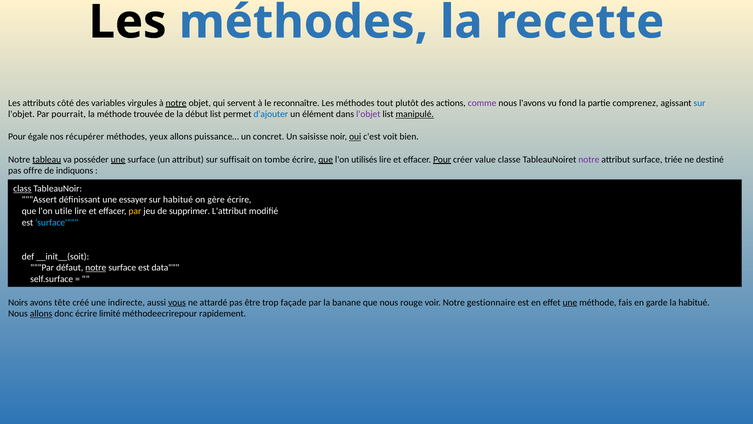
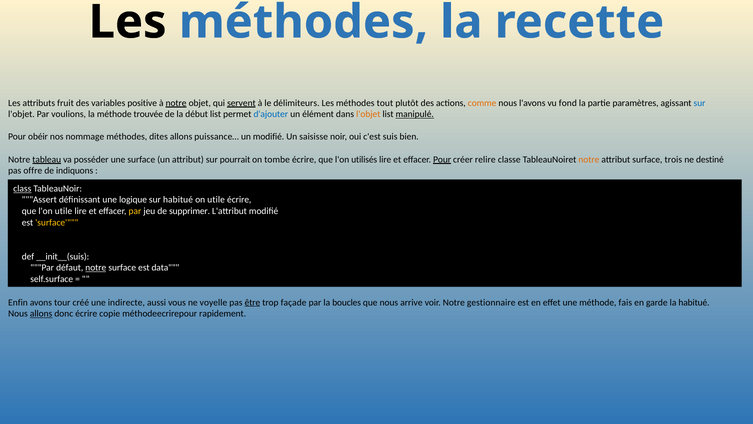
côté: côté -> fruit (66, 103)
virgules: virgules -> positive (142, 103)
servent underline: none -> present (241, 103)
reconnaître: reconnaître -> délimiteurs (296, 103)
comme colour: purple -> orange (482, 103)
comprenez: comprenez -> paramètres (636, 103)
pourrait: pourrait -> voulions (69, 114)
l'objet colour: purple -> orange (368, 114)
égale: égale -> obéir (38, 137)
récupérer: récupérer -> nommage (85, 137)
yeux: yeux -> dites (159, 137)
un concret: concret -> modifié (269, 137)
oui underline: present -> none (355, 137)
voit: voit -> suis (390, 137)
une underline: present -> none (118, 159)
suffisait: suffisait -> pourrait (235, 159)
que underline: present -> none (326, 159)
value: value -> relire (485, 159)
notre colour: purple -> orange (589, 159)
triée: triée -> trois (673, 159)
essayer: essayer -> logique (133, 200)
on gère: gère -> utile (216, 200)
surface colour: light blue -> yellow (57, 222)
__init__(soit: __init__(soit -> __init__(suis (63, 256)
Noirs: Noirs -> Enfin (18, 302)
tête: tête -> tour (62, 302)
vous underline: present -> none (177, 302)
attardé: attardé -> voyelle (213, 302)
être underline: none -> present (252, 302)
banane: banane -> boucles (347, 302)
rouge: rouge -> arrive (411, 302)
une underline: present -> none (570, 302)
limité: limité -> copie (110, 313)
